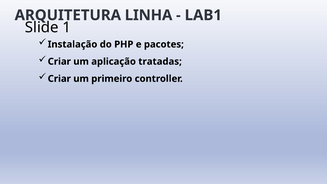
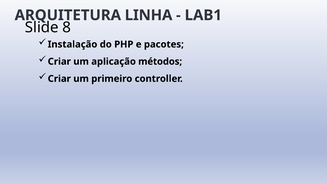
1: 1 -> 8 (67, 27)
tratadas: tratadas -> métodos (160, 62)
